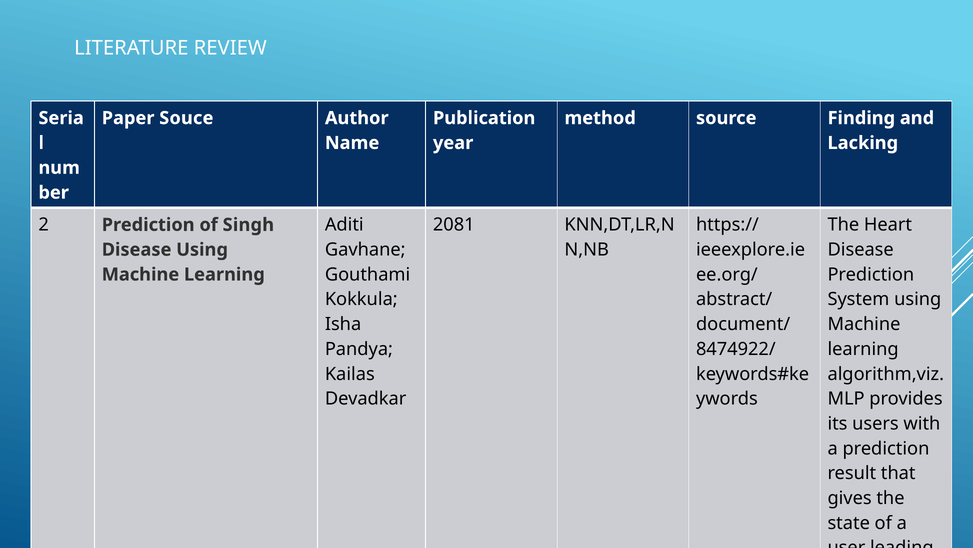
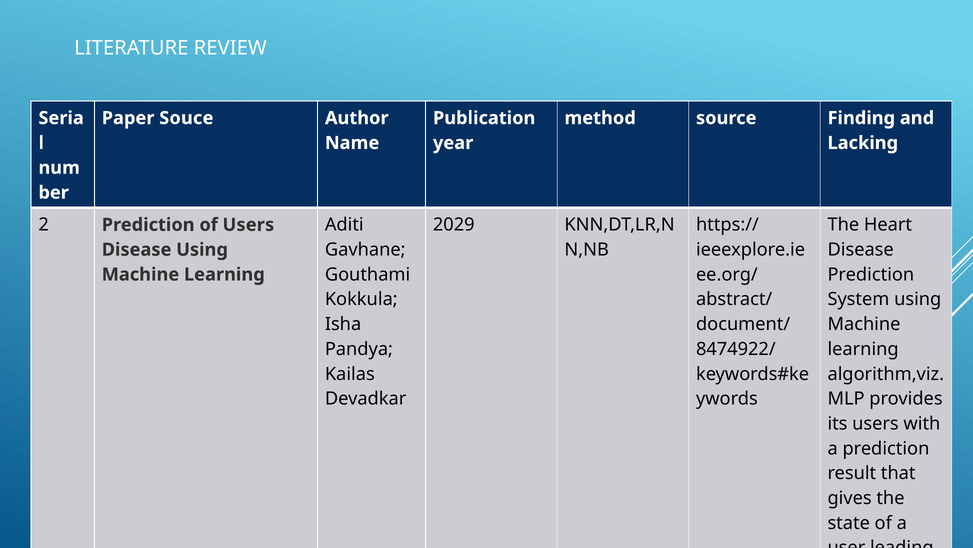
of Singh: Singh -> Users (248, 225)
2081: 2081 -> 2029 (454, 225)
